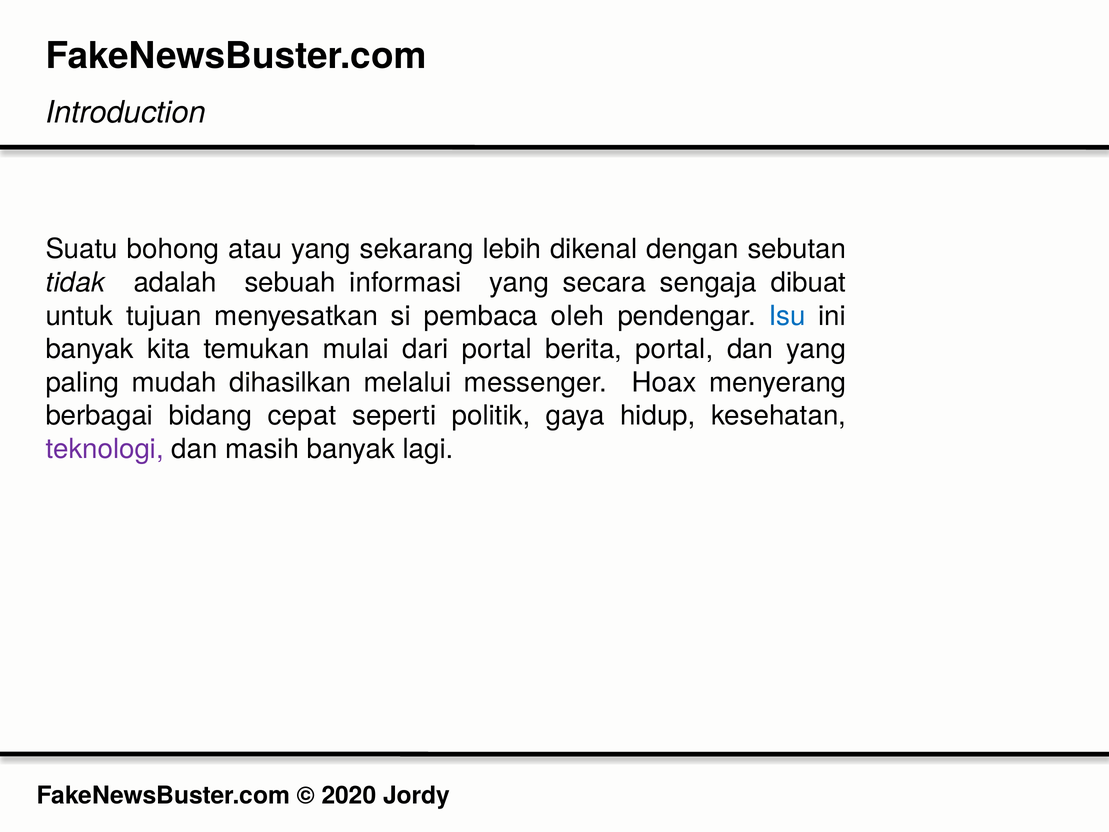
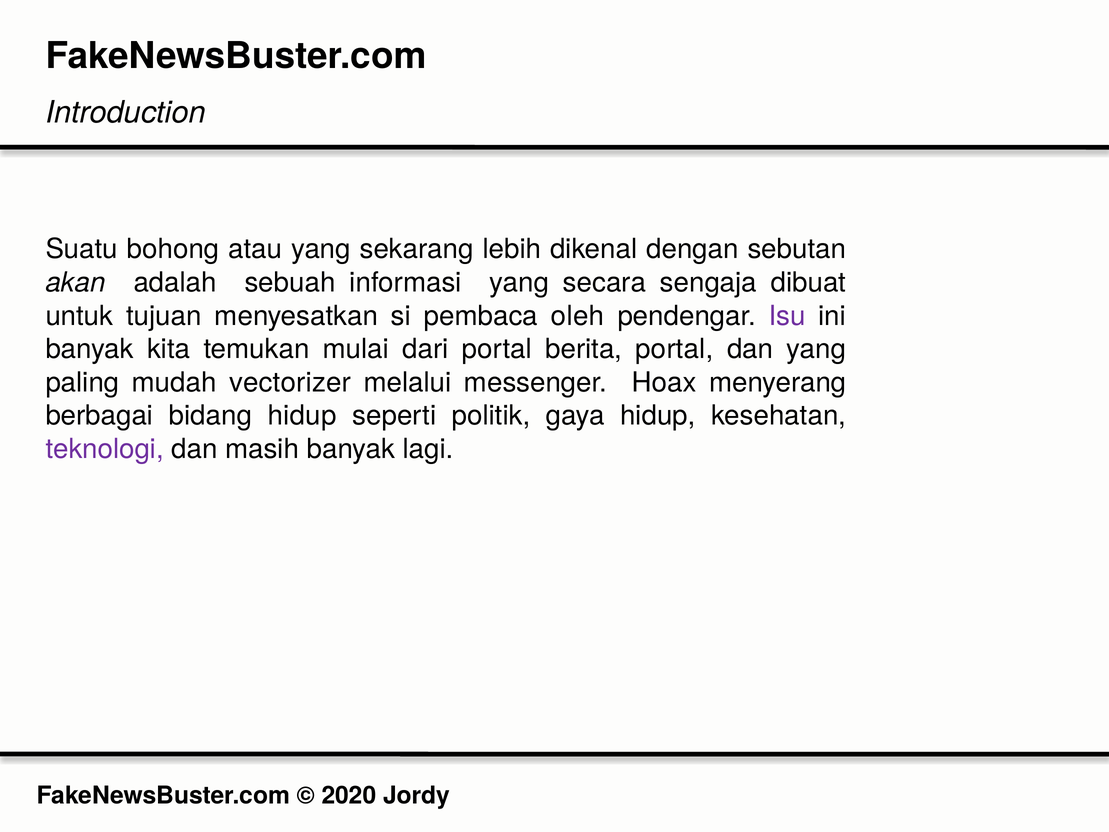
tidak: tidak -> akan (76, 283)
Isu colour: blue -> purple (787, 316)
dihasilkan: dihasilkan -> vectorizer (290, 382)
bidang cepat: cepat -> hidup (302, 416)
